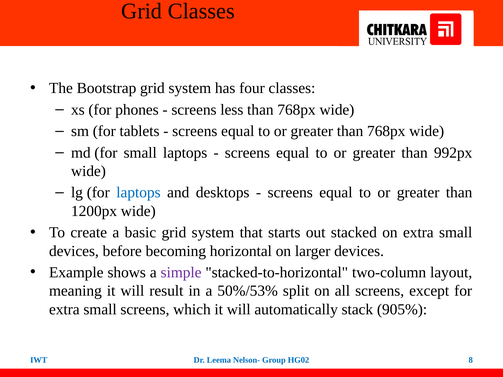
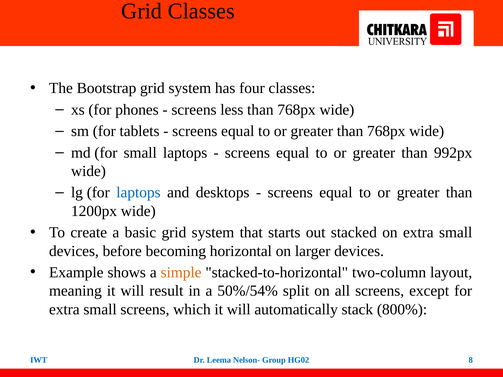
simple colour: purple -> orange (181, 273)
50%/53%: 50%/53% -> 50%/54% (248, 291)
905%: 905% -> 800% (402, 309)
